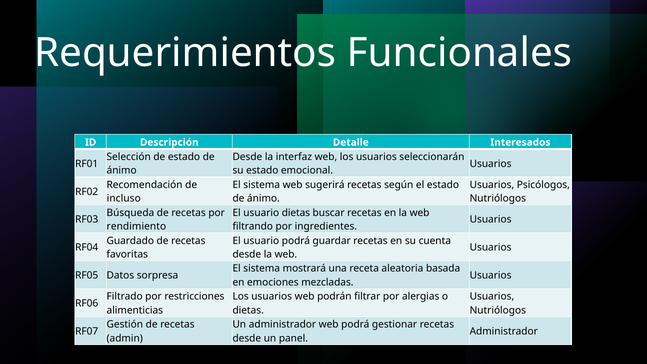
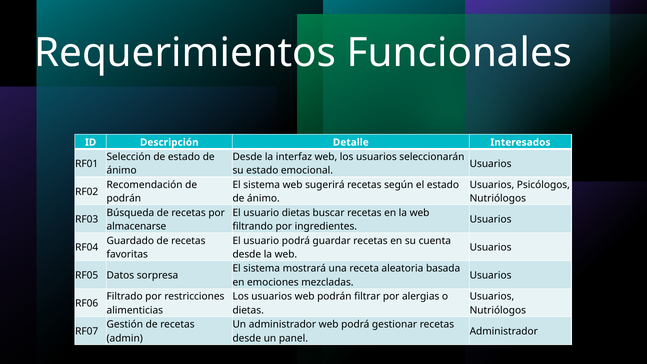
incluso: incluso -> podrán (124, 199)
rendimiento: rendimiento -> almacenarse (136, 227)
